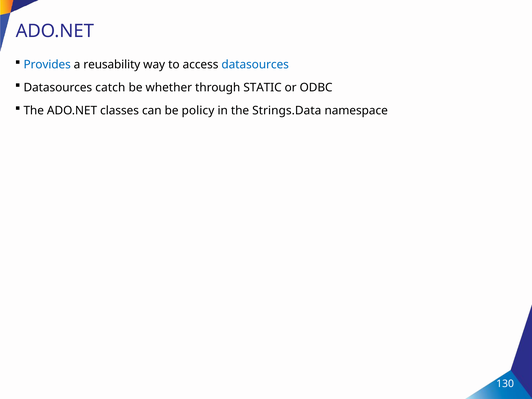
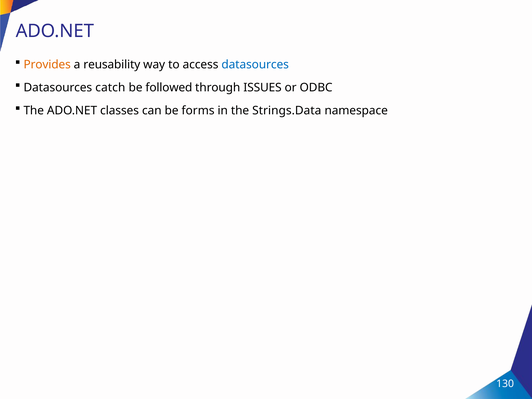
Provides colour: blue -> orange (47, 65)
whether: whether -> followed (169, 88)
STATIC: STATIC -> ISSUES (262, 88)
policy: policy -> forms (198, 111)
